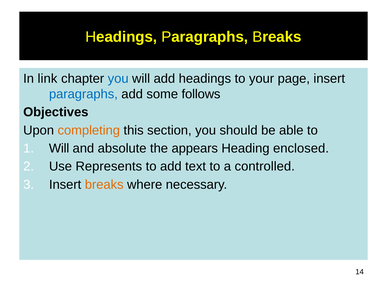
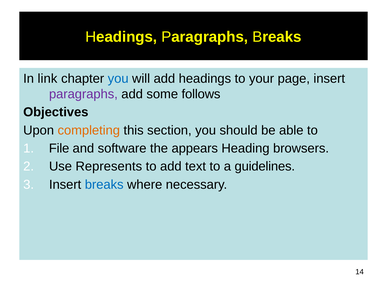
paragraphs colour: blue -> purple (83, 94)
Will: Will -> File (59, 148)
absolute: absolute -> software (122, 148)
enclosed: enclosed -> browsers (301, 148)
controlled: controlled -> guidelines (265, 166)
breaks colour: orange -> blue (104, 184)
